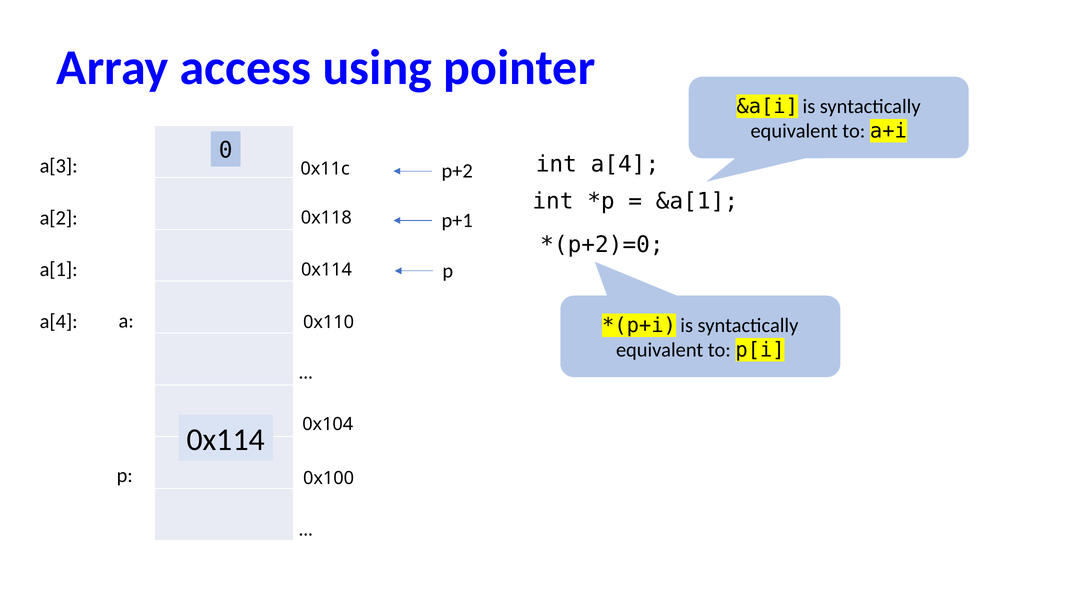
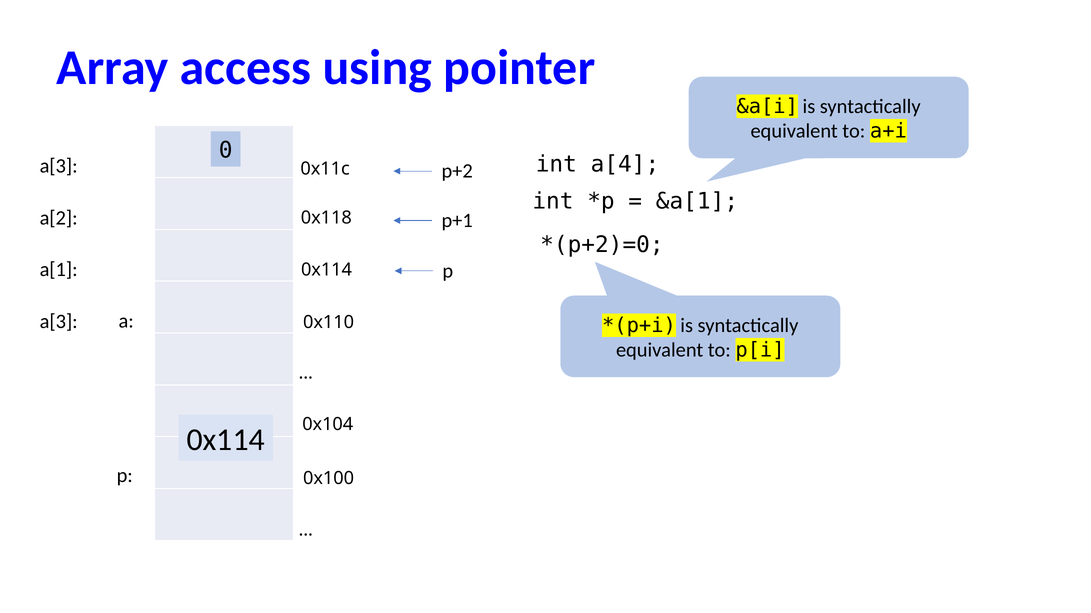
a[4: a[4 -> a[3 (59, 322)
